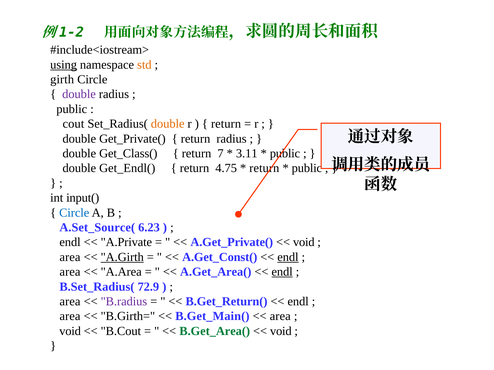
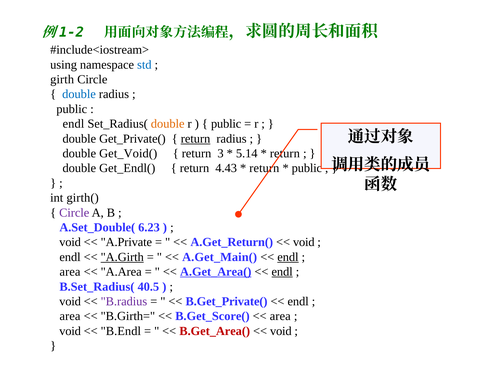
using underline: present -> none (64, 65)
std colour: orange -> blue (144, 65)
double colour: purple -> blue (79, 94)
cout: cout -> endl (73, 124)
return: return -> public (226, 124)
return underline: none -> present (196, 139)
Get_Class(: Get_Class( -> Get_Void( (128, 154)
7: 7 -> 3 (221, 154)
3.11: 3.11 -> 5.14 (247, 154)
public: public -> return (285, 154)
4.75: 4.75 -> 4.43 (226, 168)
input(: input( -> girth( (83, 198)
Circle colour: blue -> purple (74, 213)
A.Set_Source(: A.Set_Source( -> A.Set_Double( (97, 228)
endl: endl -> void (70, 243)
A.Get_Private(: A.Get_Private( -> A.Get_Return( (232, 243)
area: area -> endl (70, 257)
A.Get_Const(: A.Get_Const( -> A.Get_Main( (220, 257)
A.Get_Area( underline: none -> present (216, 272)
72.9: 72.9 -> 40.5 (148, 287)
area: area -> void (70, 302)
B.Get_Return(: B.Get_Return( -> B.Get_Private( (227, 302)
B.Get_Main(: B.Get_Main( -> B.Get_Score( (212, 317)
B.Cout: B.Cout -> B.Endl (121, 331)
B.Get_Area( colour: green -> red (215, 331)
